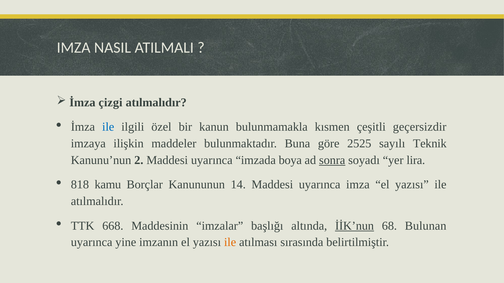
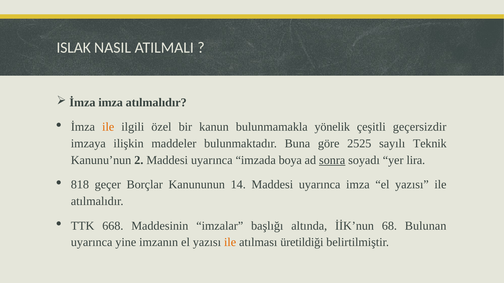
IMZA: IMZA -> ISLAK (74, 48)
İmza çizgi: çizgi -> imza (111, 103)
ile colour: blue -> orange (108, 127)
kısmen: kısmen -> yönelik (332, 127)
kamu: kamu -> geçer (108, 185)
İİK’nun underline: present -> none (355, 226)
sırasında: sırasında -> üretildiği (302, 243)
